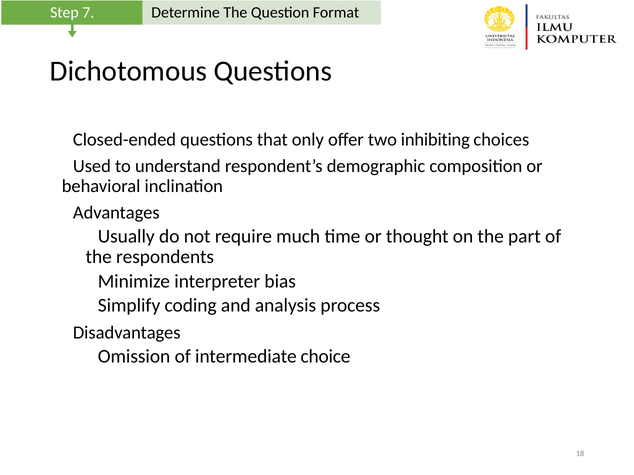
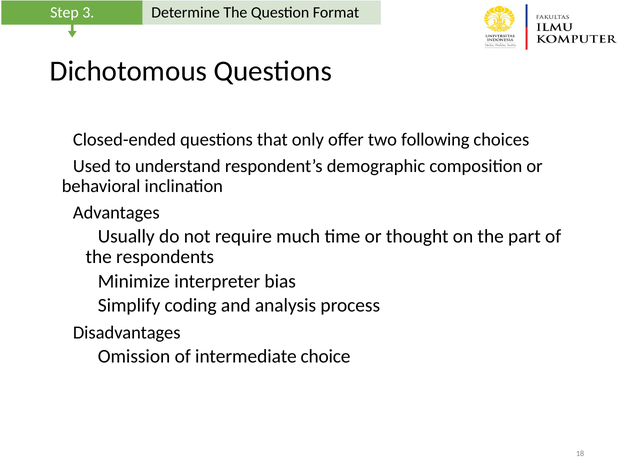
7: 7 -> 3 (88, 13)
inhibiting: inhibiting -> following (435, 140)
